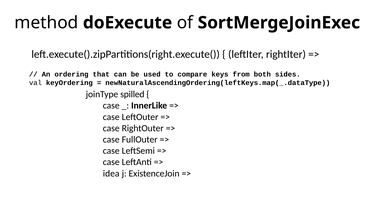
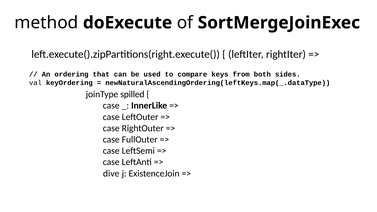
idea: idea -> dive (111, 173)
